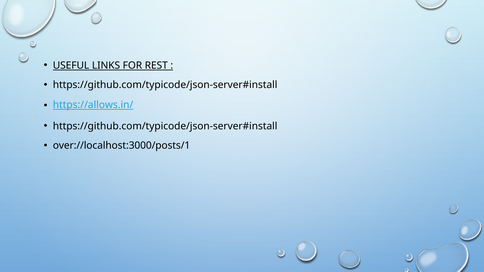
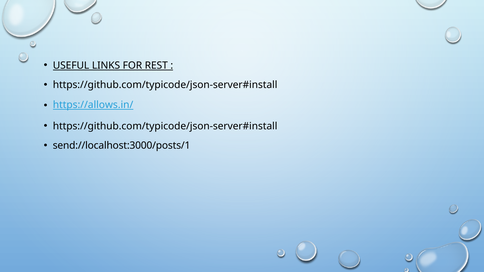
over://localhost:3000/posts/1: over://localhost:3000/posts/1 -> send://localhost:3000/posts/1 (122, 146)
